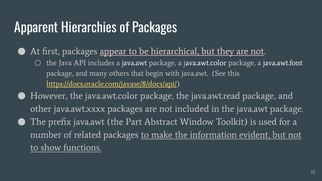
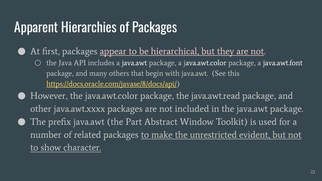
information: information -> unrestricted (213, 135)
functions: functions -> character (82, 148)
